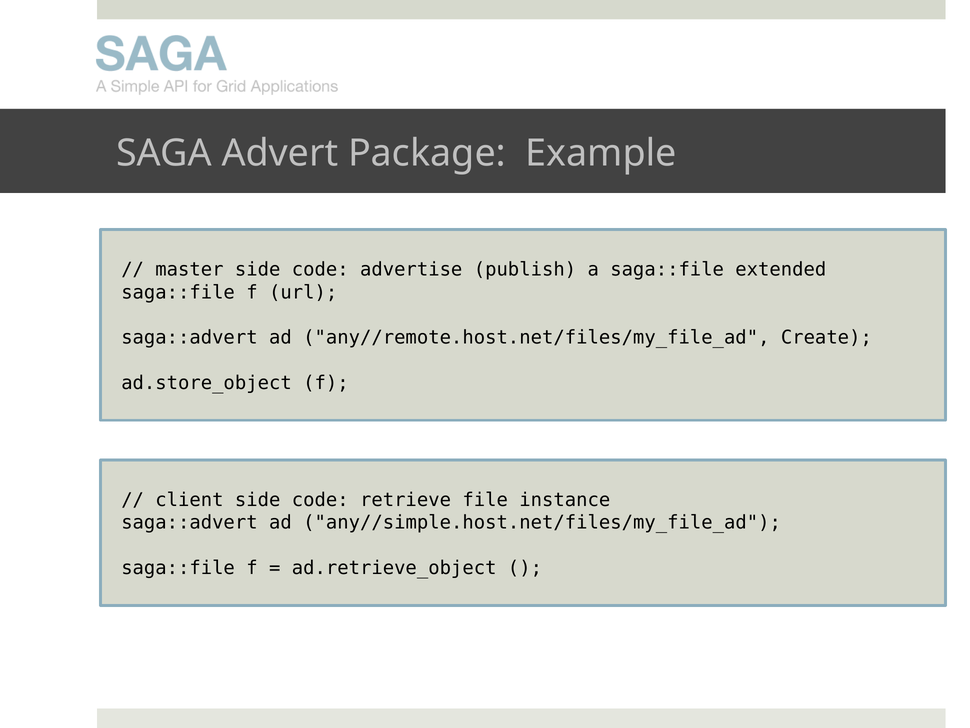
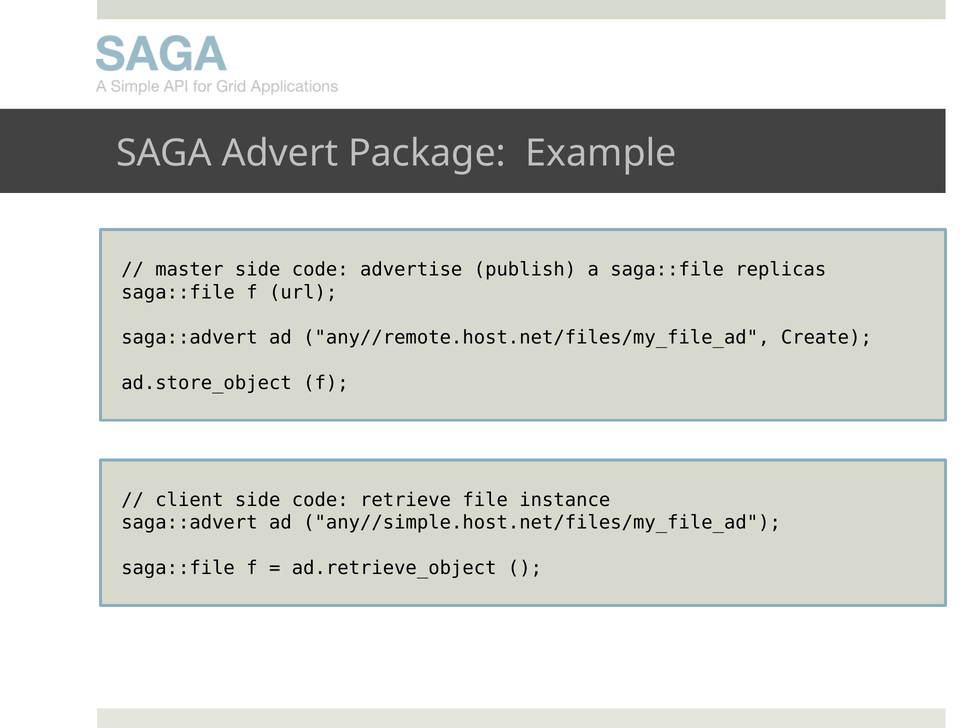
extended: extended -> replicas (781, 269)
